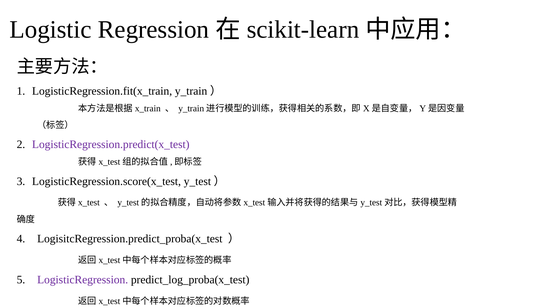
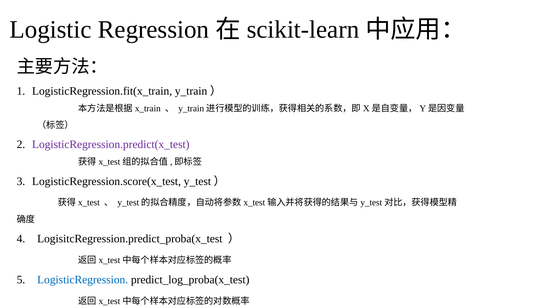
LogisticRegression colour: purple -> blue (83, 280)
